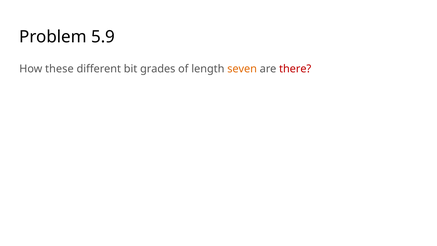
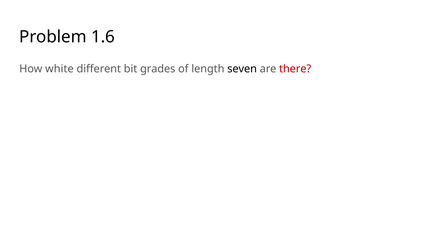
5.9: 5.9 -> 1.6 (103, 37)
these: these -> white (59, 69)
seven colour: orange -> black (242, 69)
